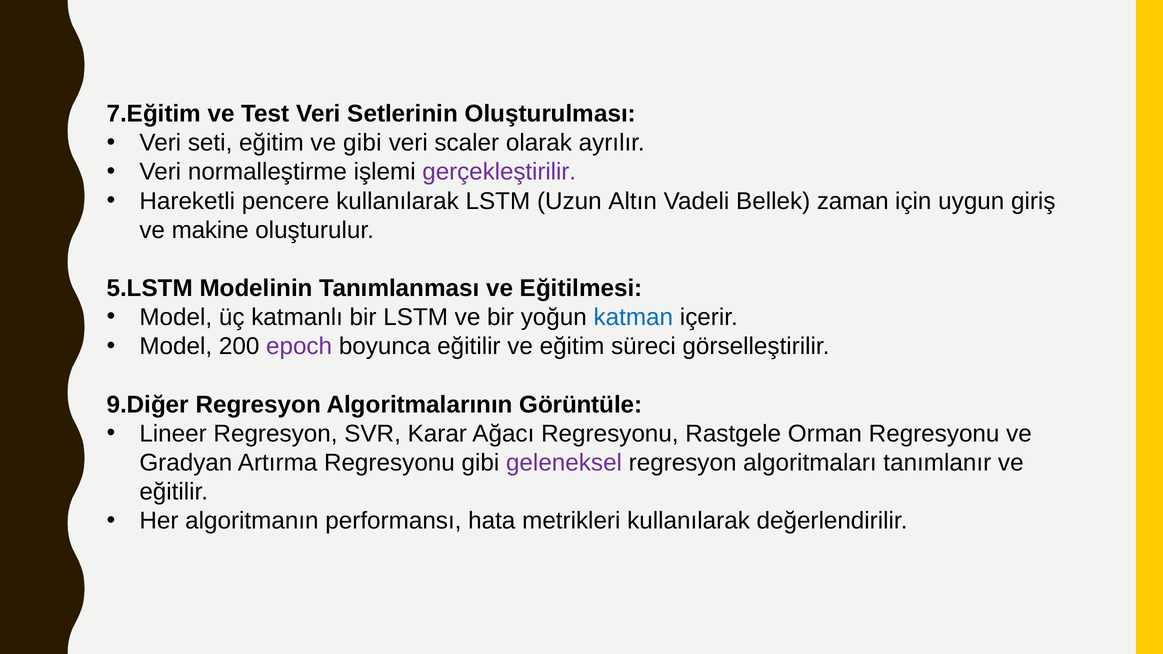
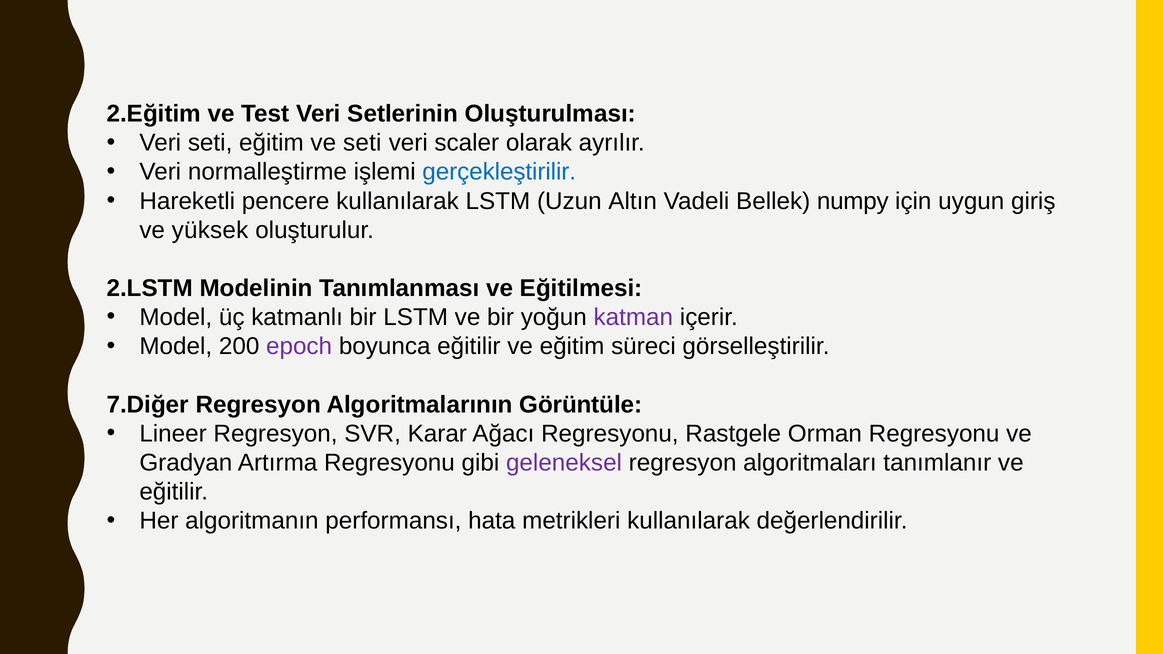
7.Eğitim: 7.Eğitim -> 2.Eğitim (154, 114)
ve gibi: gibi -> seti (362, 143)
gerçekleştirilir colour: purple -> blue (499, 172)
zaman: zaman -> numpy (853, 201)
makine: makine -> yüksek (210, 230)
5.LSTM: 5.LSTM -> 2.LSTM (150, 288)
katman colour: blue -> purple (633, 317)
9.Diğer: 9.Diğer -> 7.Diğer (148, 405)
